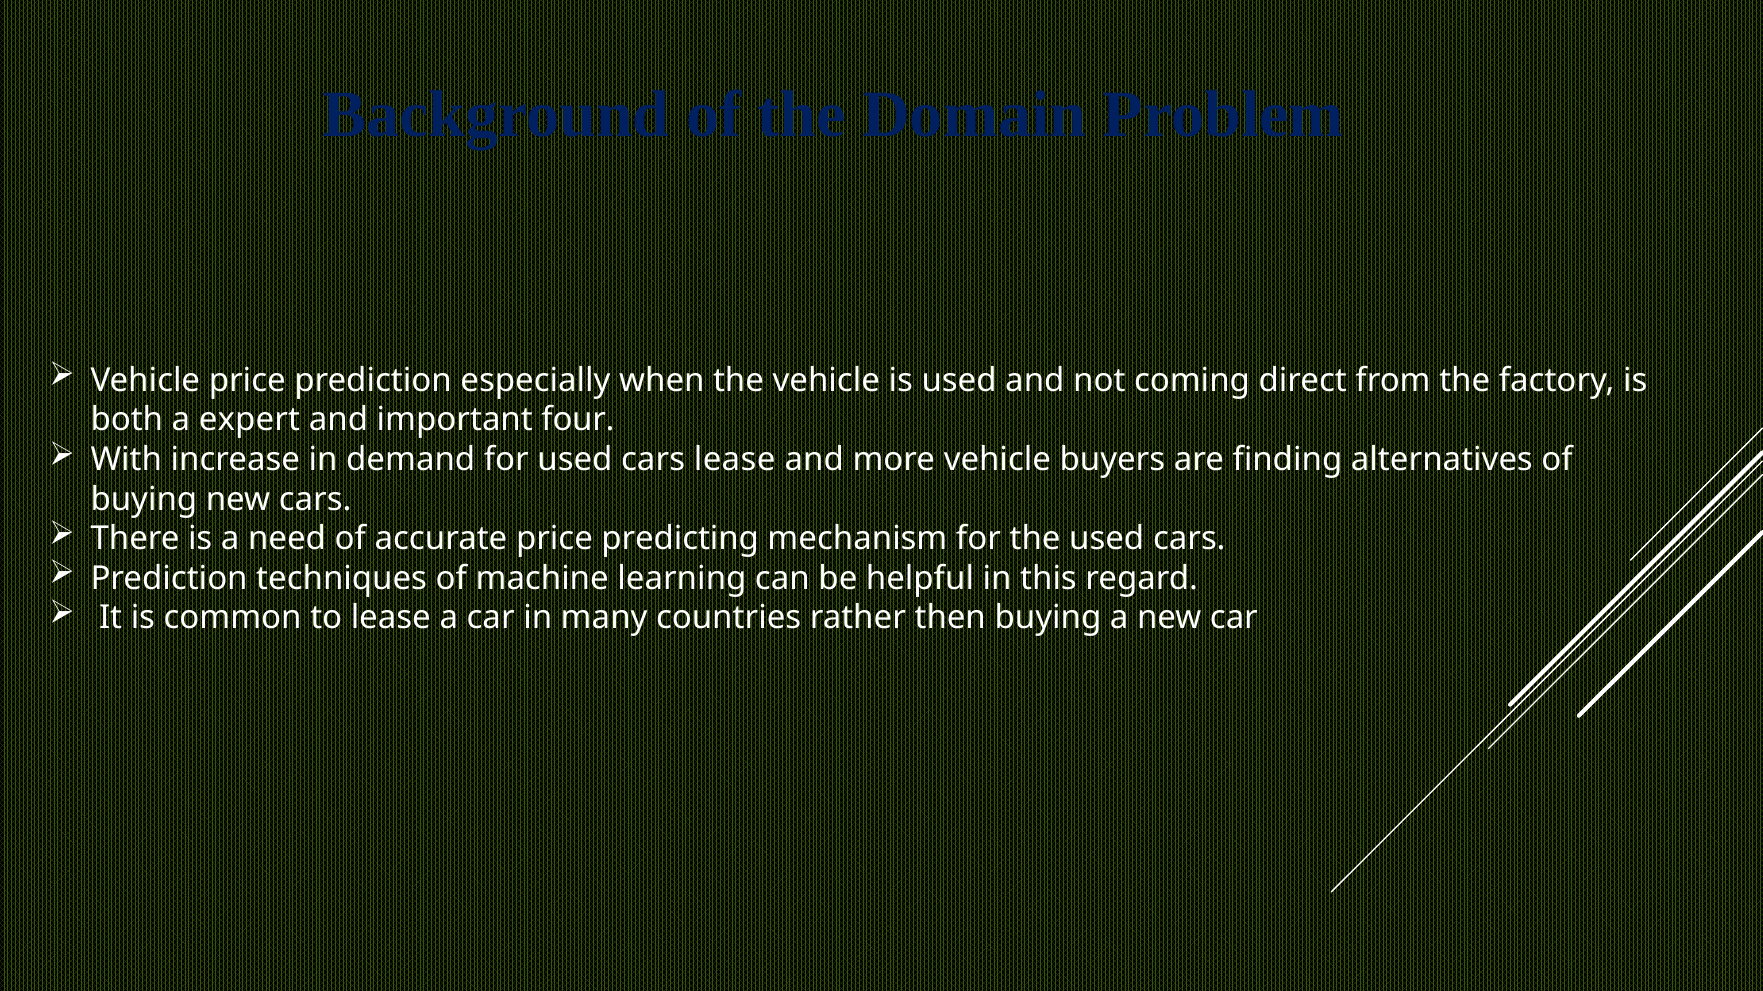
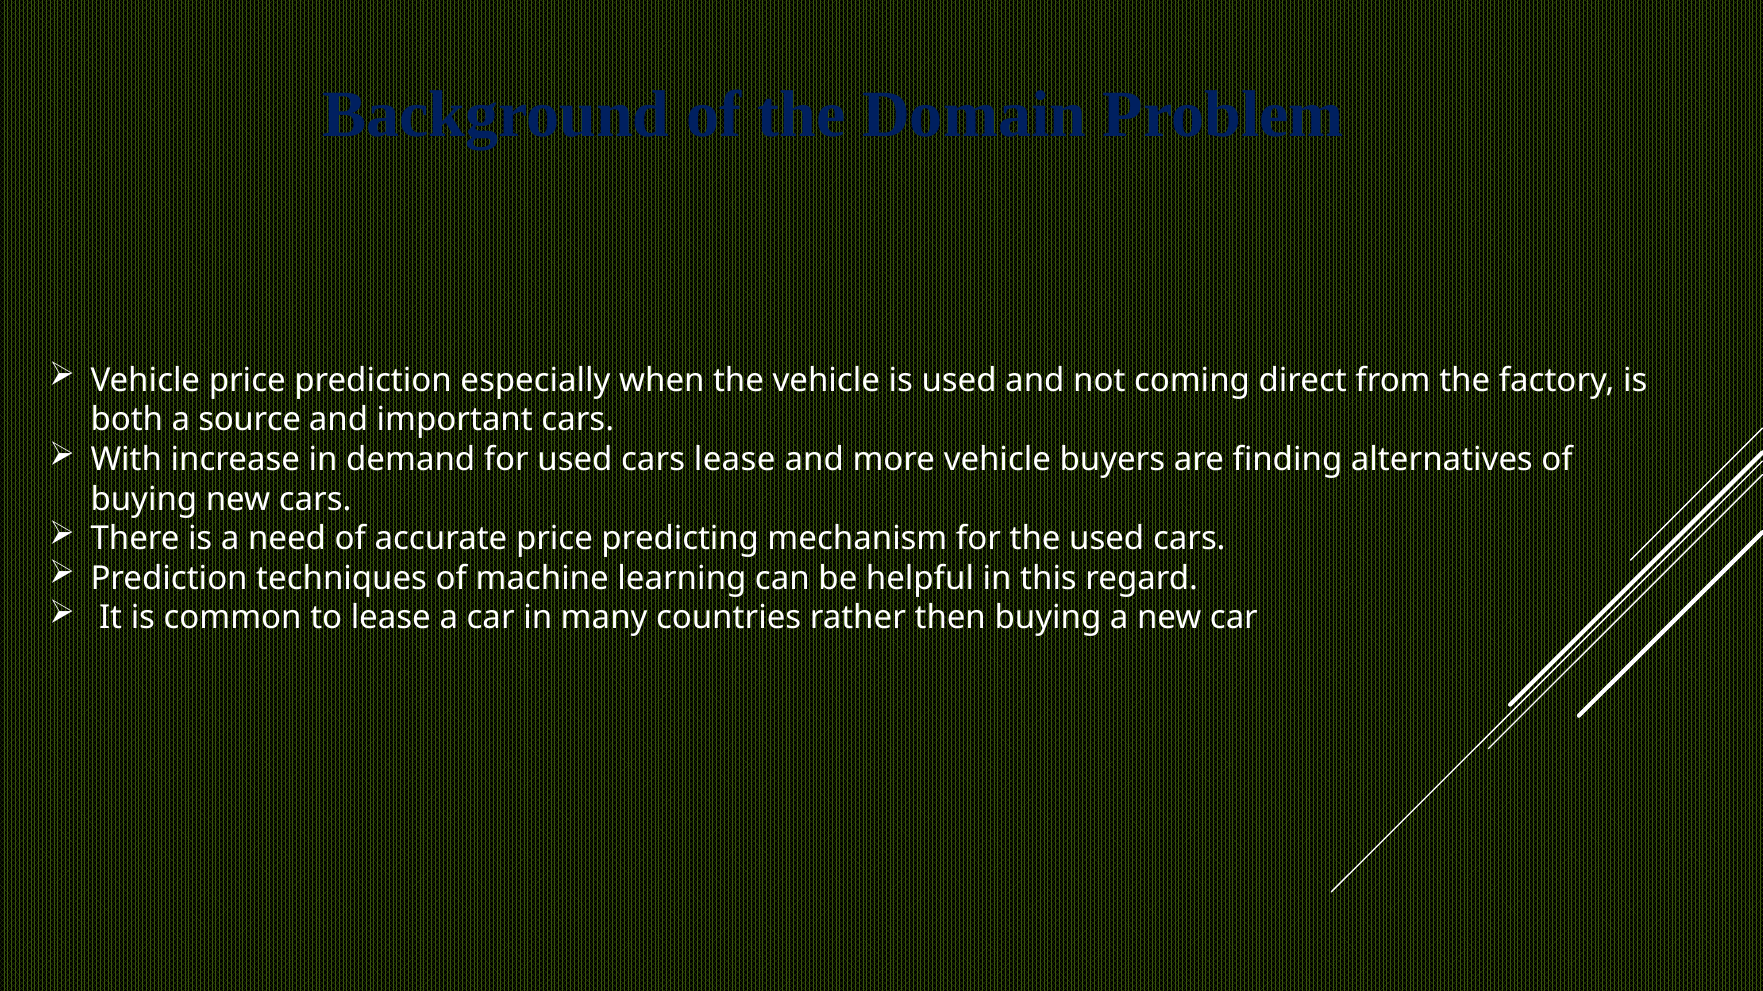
expert: expert -> source (250, 420)
important four: four -> cars (578, 420)
